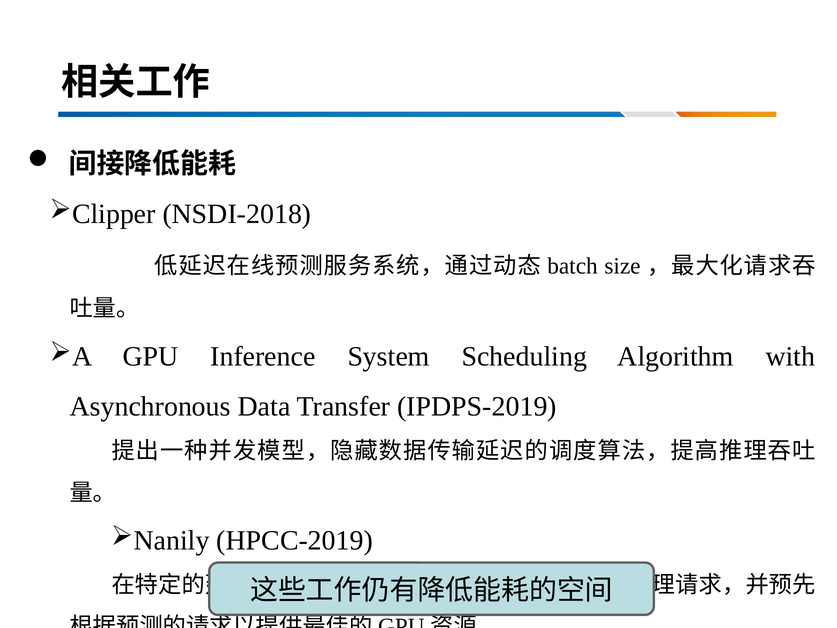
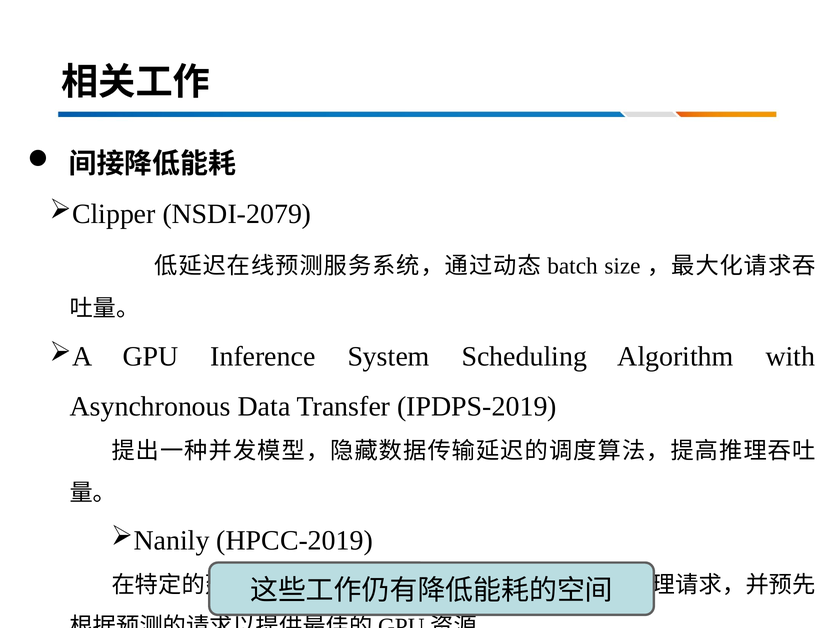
NSDI-2018: NSDI-2018 -> NSDI-2079 (237, 214)
